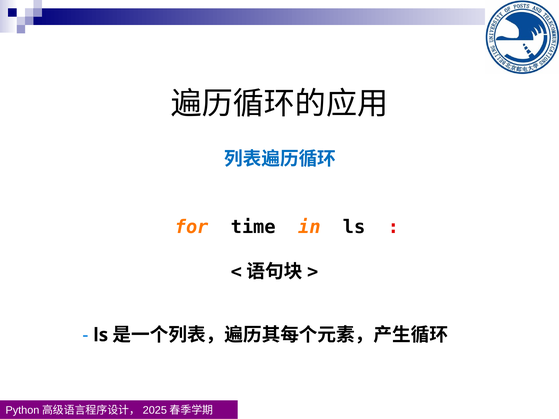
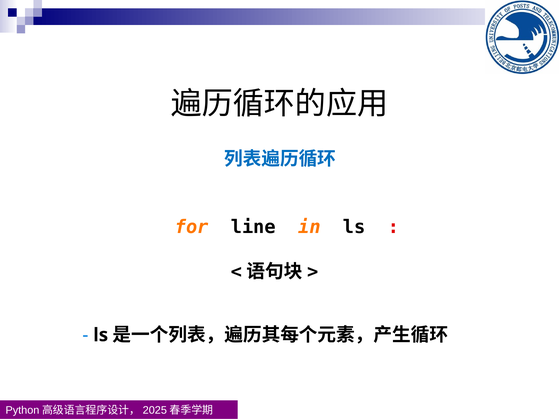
time: time -> line (253, 227)
